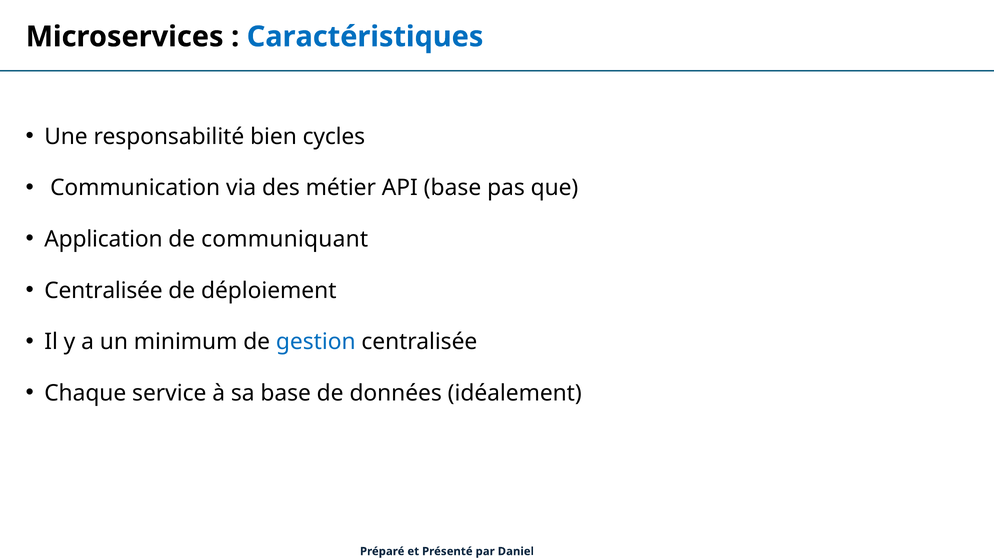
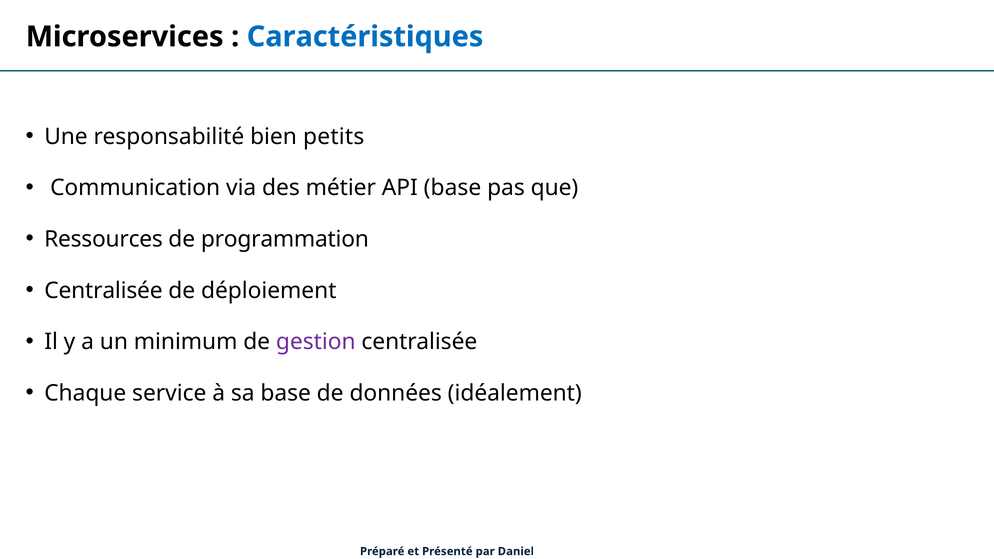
cycles: cycles -> petits (334, 137)
Application: Application -> Ressources (104, 239)
communiquant: communiquant -> programmation (285, 239)
gestion colour: blue -> purple (316, 342)
